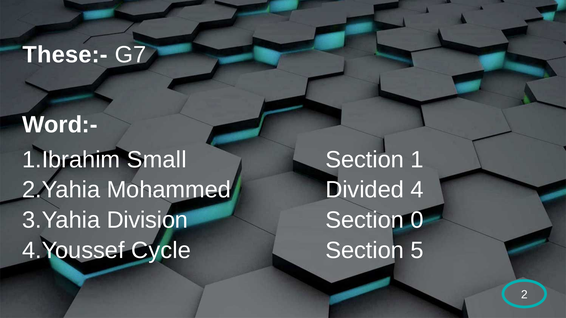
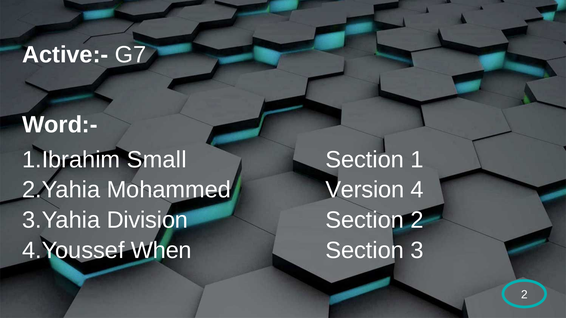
These:-: These:- -> Active:- (65, 55)
Divided: Divided -> Version (365, 190)
Section 0: 0 -> 2 (417, 220)
Cycle: Cycle -> When (161, 251)
5: 5 -> 3 (417, 251)
